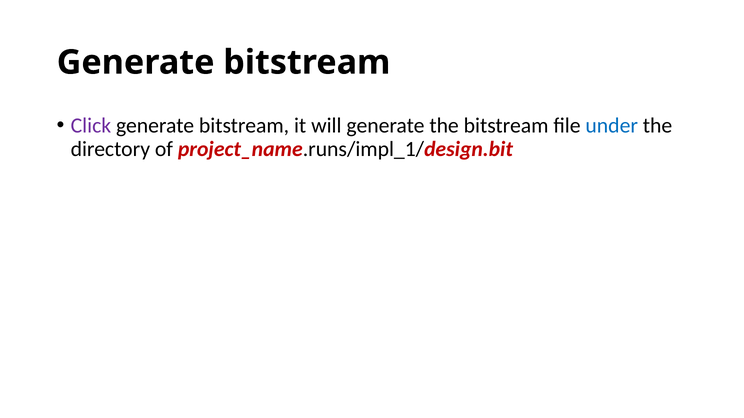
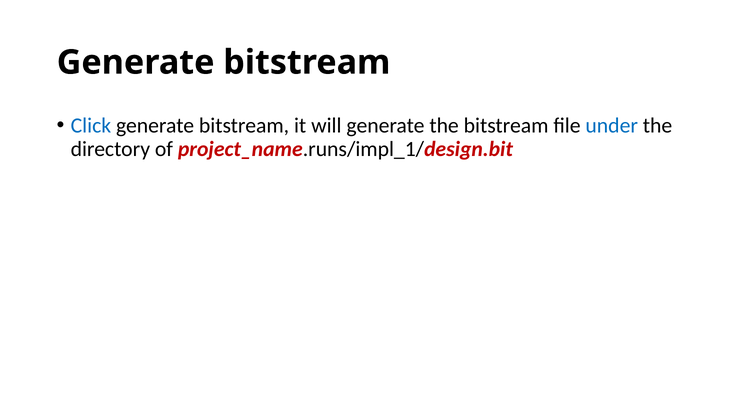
Click colour: purple -> blue (91, 126)
